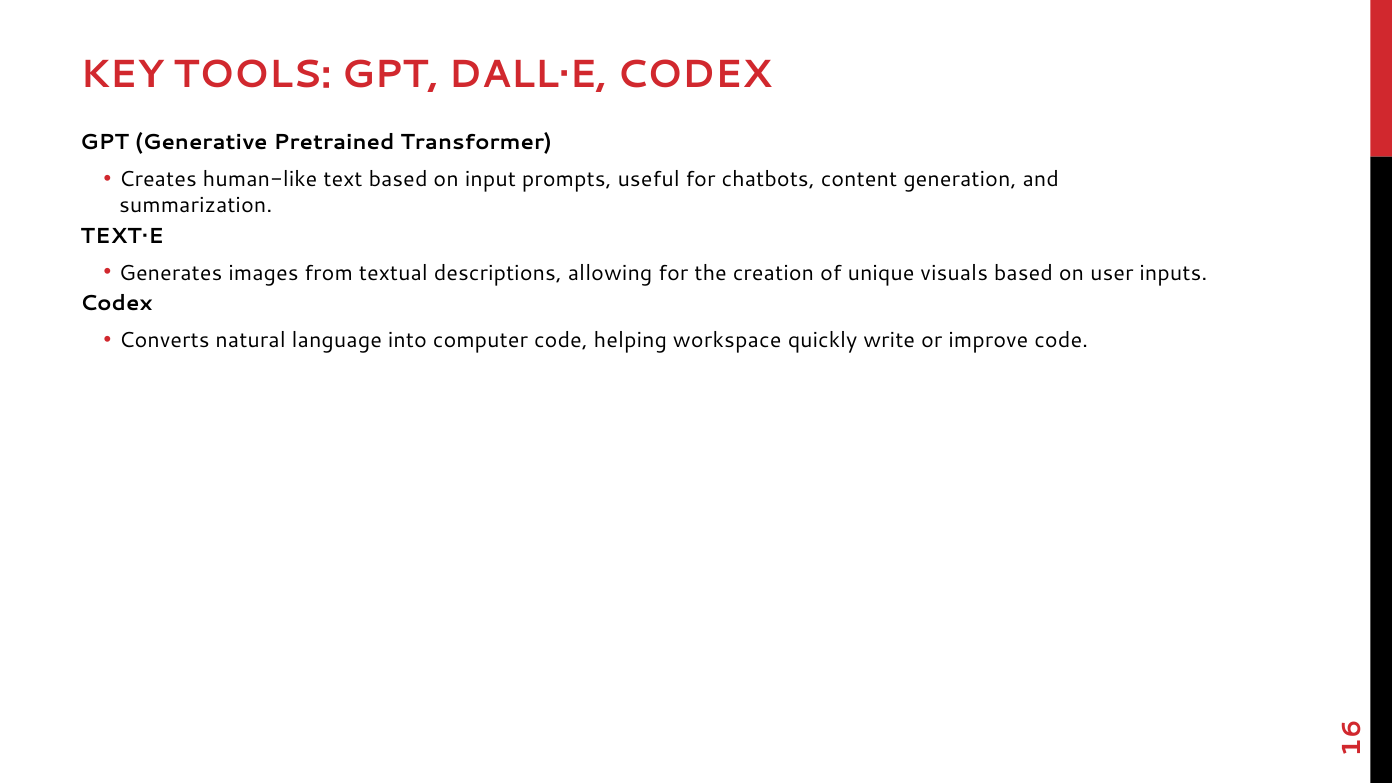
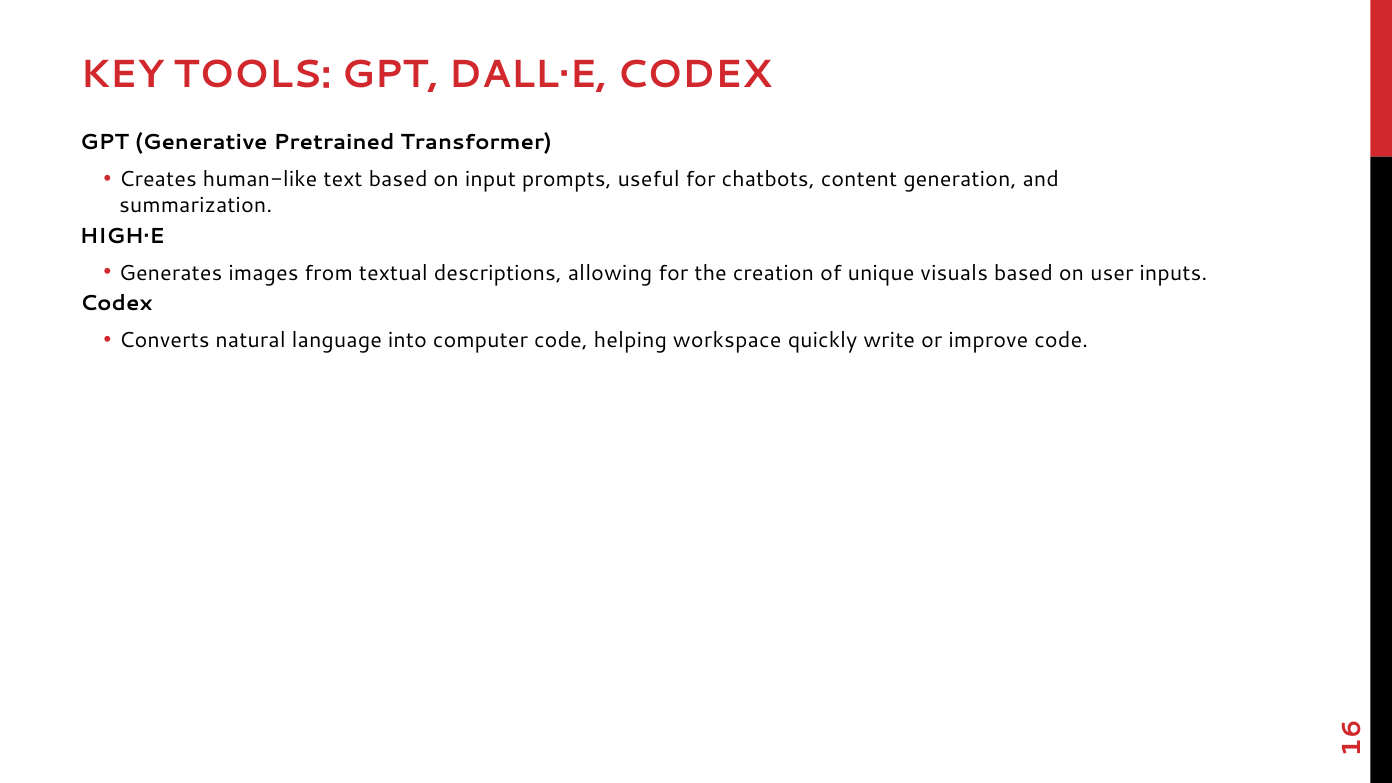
TEXT·E: TEXT·E -> HIGH·E (122, 236)
